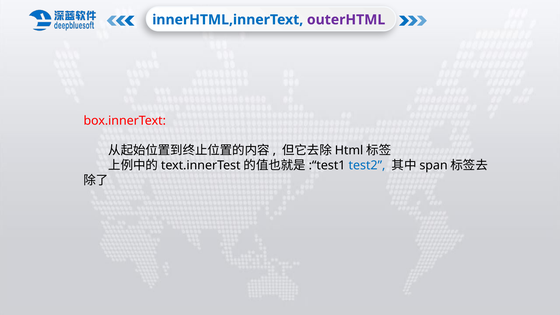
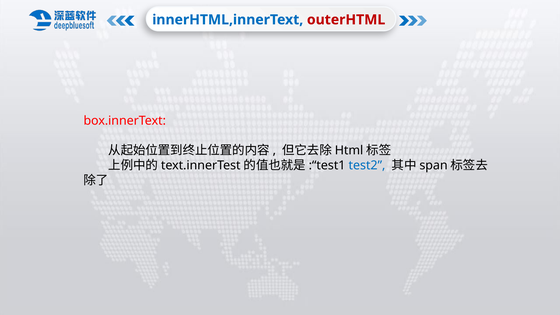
outerHTML colour: purple -> red (346, 20)
